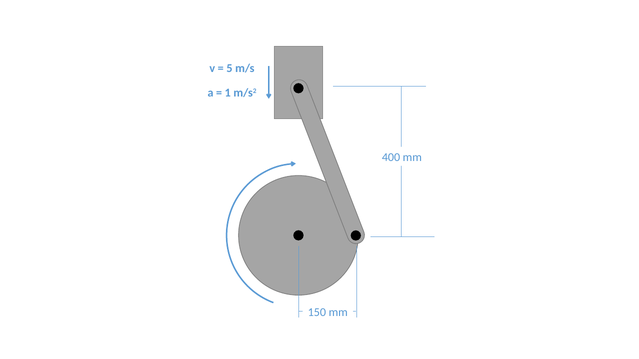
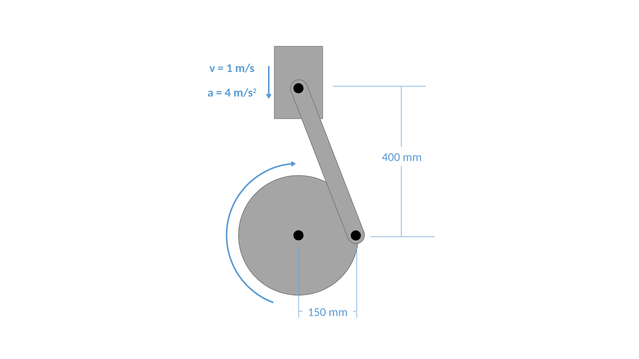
5: 5 -> 1 (229, 68)
1: 1 -> 4 (228, 93)
